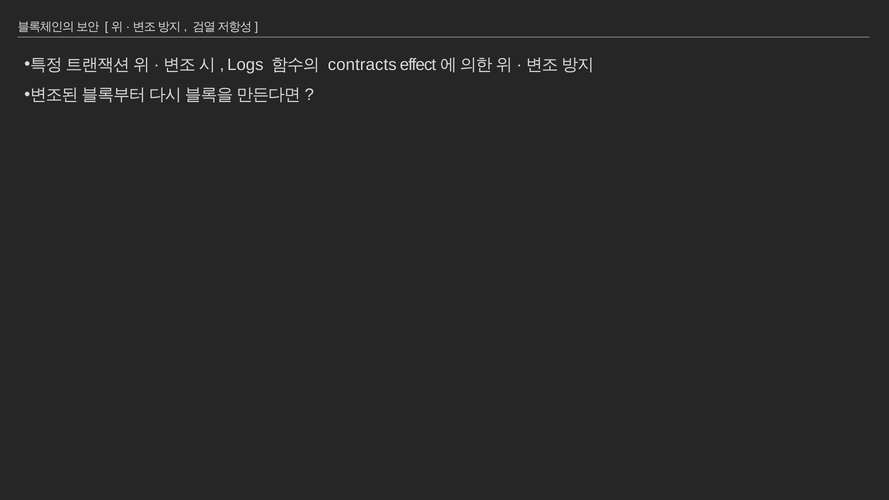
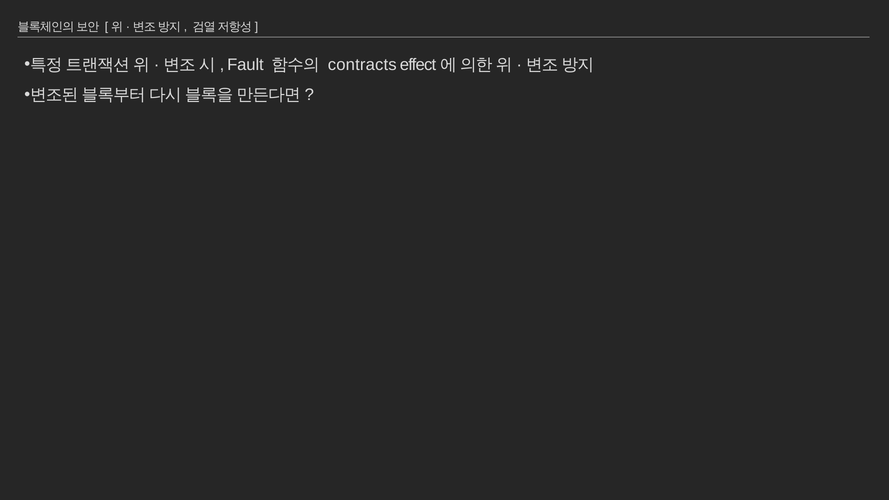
Logs: Logs -> Fault (245, 65)
